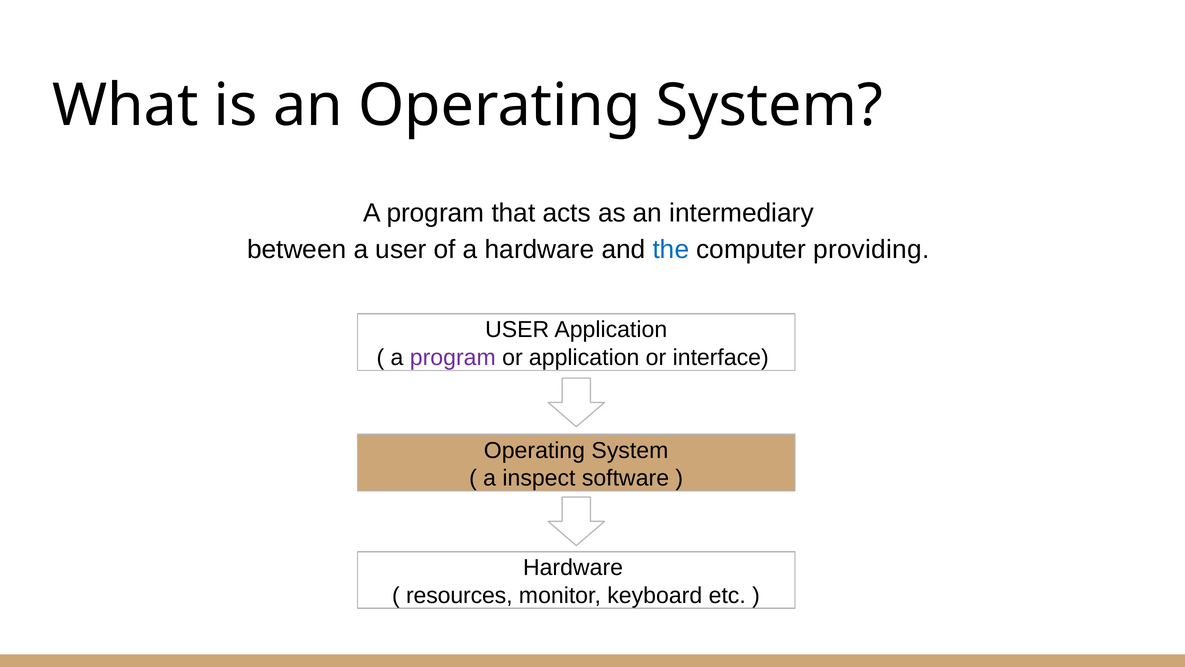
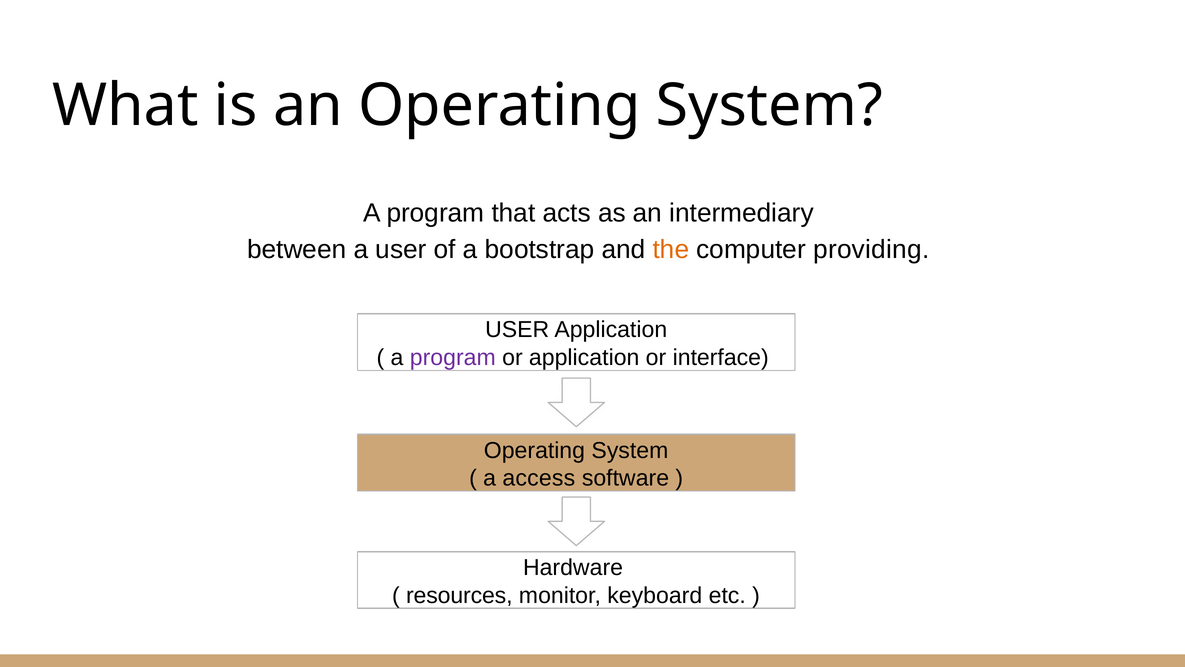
a hardware: hardware -> bootstrap (540, 249)
the colour: blue -> orange (671, 249)
inspect: inspect -> access (539, 478)
